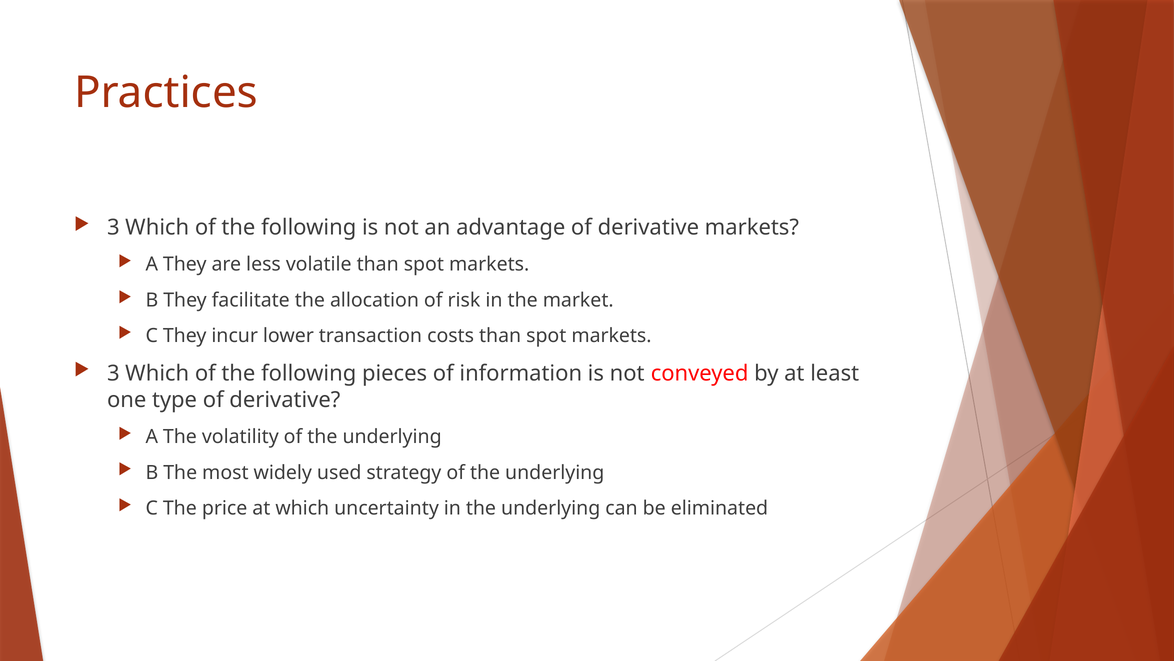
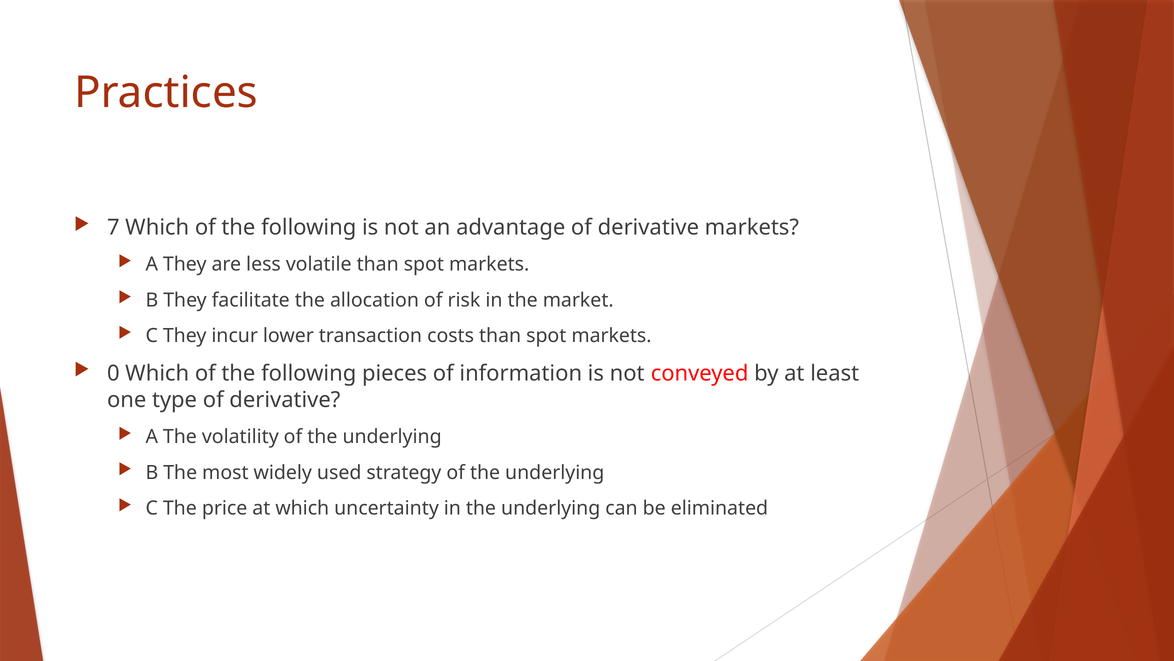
3: 3 -> 7 (113, 227)
3: 3 -> 0 (113, 373)
